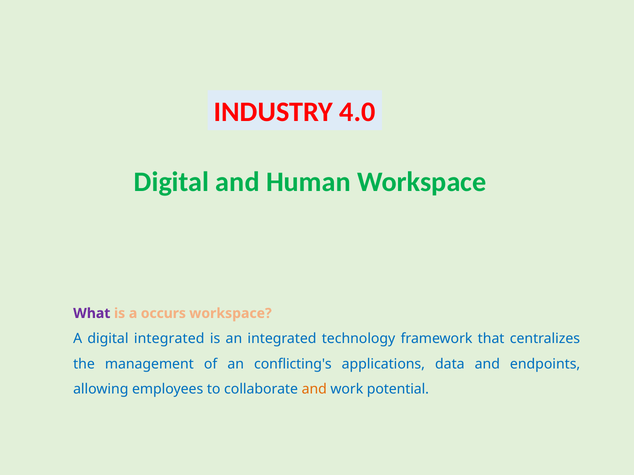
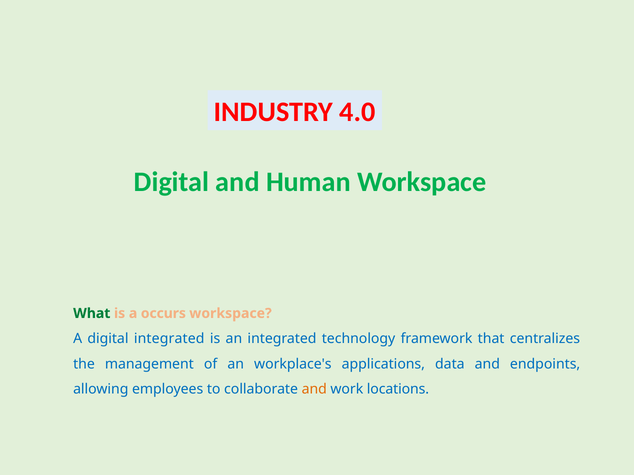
What colour: purple -> green (92, 314)
conflicting's: conflicting's -> workplace's (293, 364)
potential: potential -> locations (398, 390)
